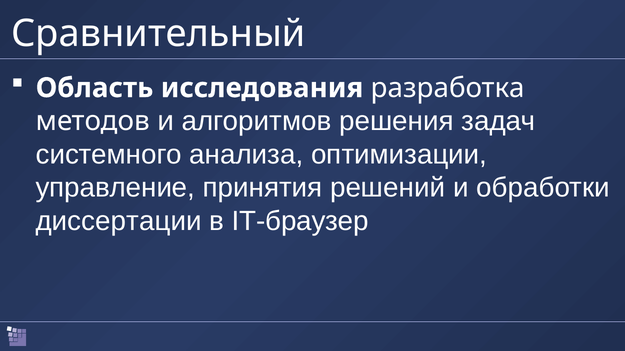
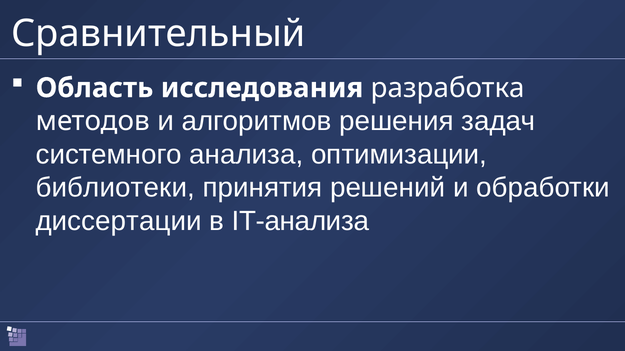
управление: управление -> библиотеки (115, 188)
IT-браузер: IT-браузер -> IT-анализа (300, 221)
